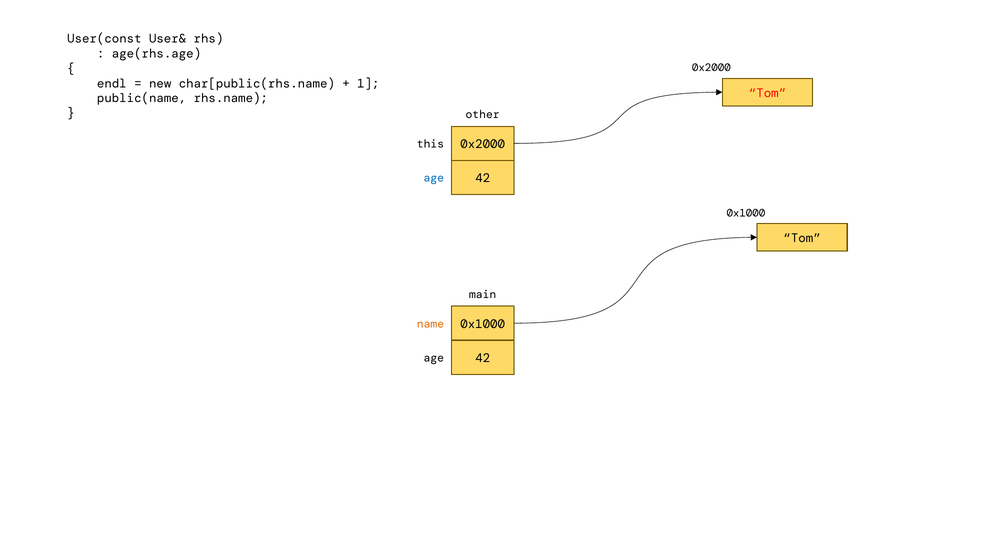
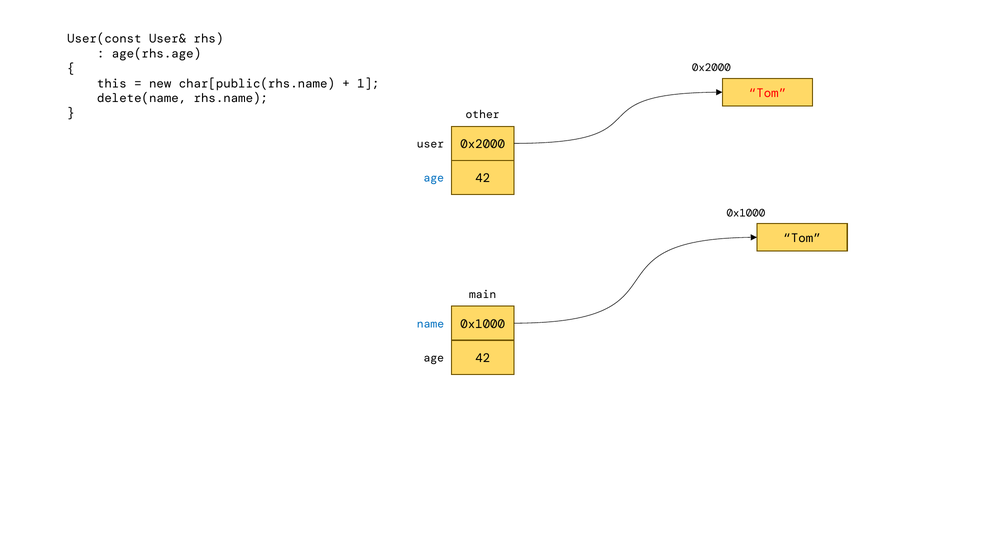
endl: endl -> this (112, 84)
public(name: public(name -> delete(name (142, 98)
this: this -> user (430, 144)
name colour: orange -> blue (430, 324)
